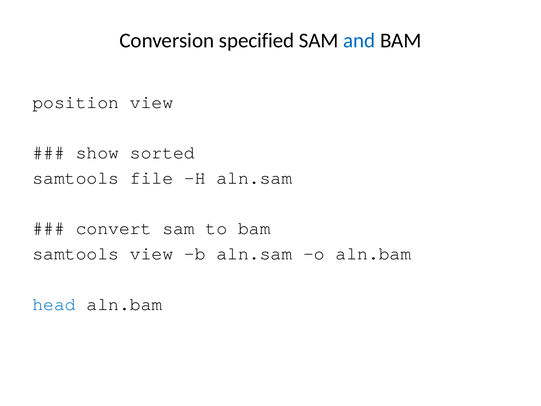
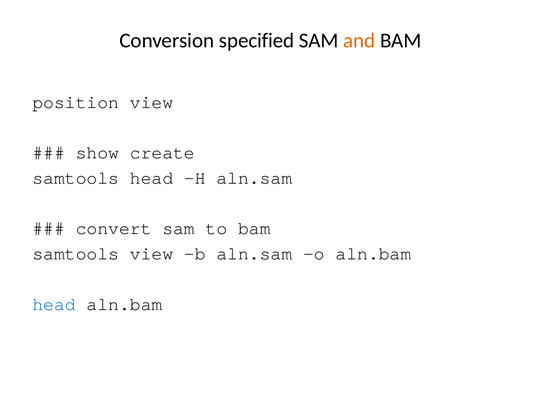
and colour: blue -> orange (359, 41)
sorted: sorted -> create (162, 153)
samtools file: file -> head (152, 178)
